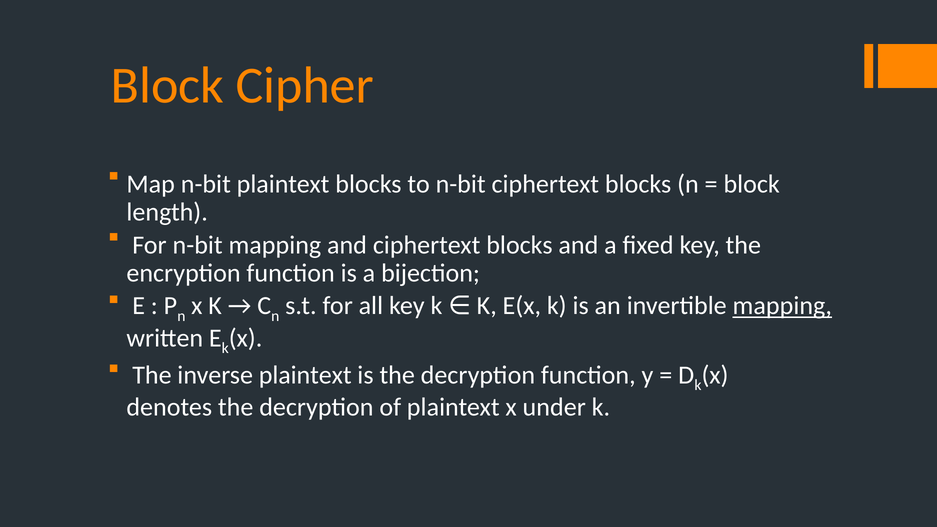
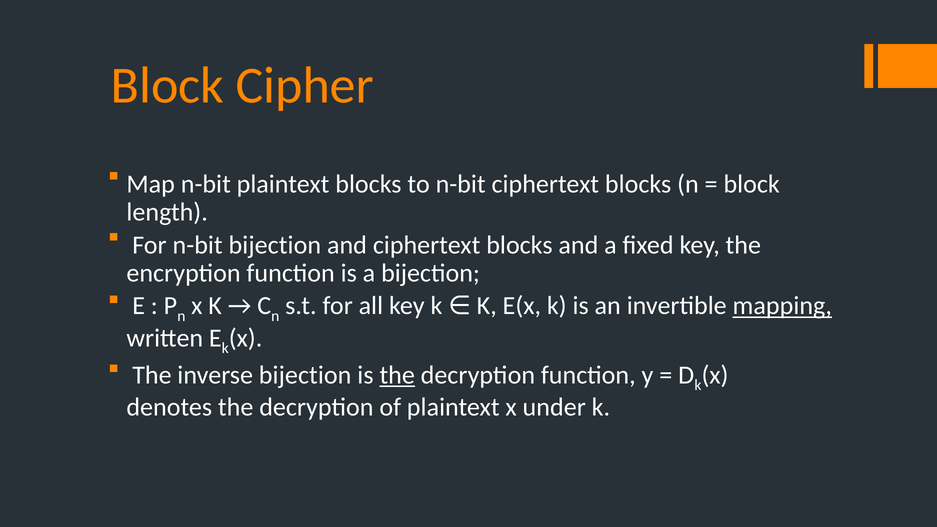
n-bit mapping: mapping -> bijection (275, 245)
inverse plaintext: plaintext -> bijection (305, 375)
the underline: none -> present (397, 375)
